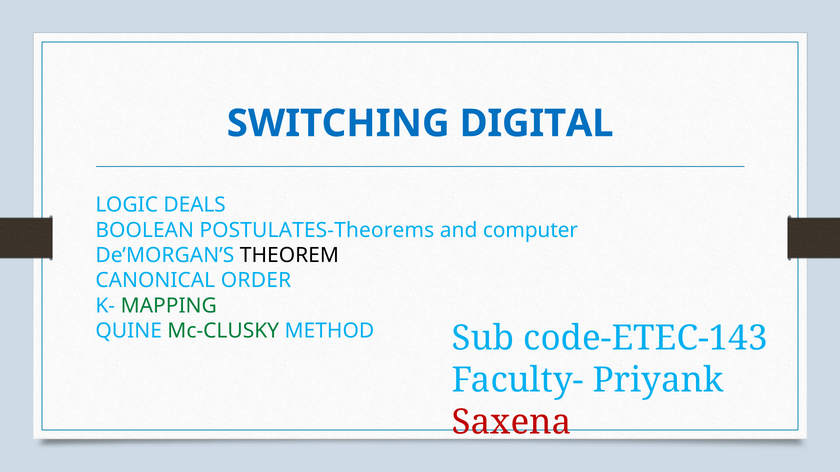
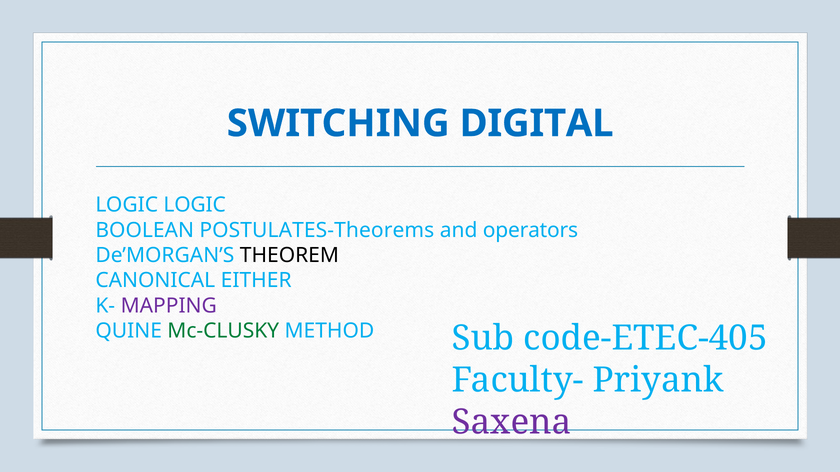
LOGIC DEALS: DEALS -> LOGIC (195, 205)
computer: computer -> operators (530, 230)
ORDER: ORDER -> EITHER (256, 281)
MAPPING colour: green -> purple (169, 306)
code-ETEC-143: code-ETEC-143 -> code-ETEC-405 (645, 339)
Saxena colour: red -> purple (512, 423)
